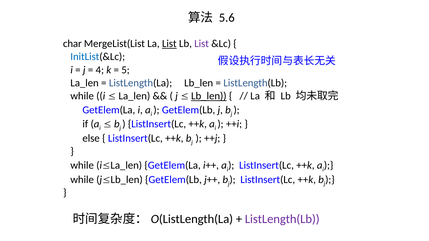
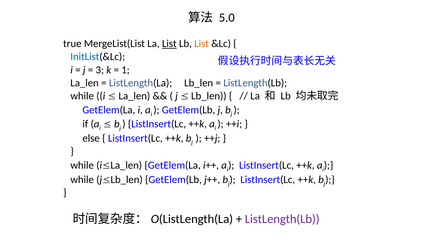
5.6: 5.6 -> 5.0 (227, 18)
char: char -> true (72, 44)
List colour: purple -> orange (202, 44)
4: 4 -> 3 (100, 70)
5: 5 -> 1 (126, 70)
Lb_len underline: present -> none (209, 96)
